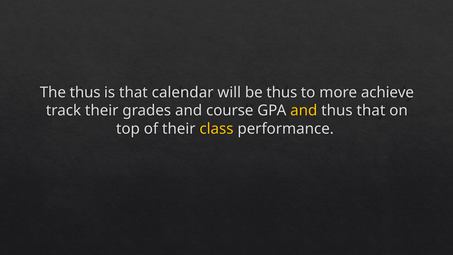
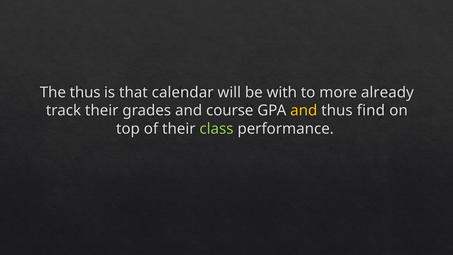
be thus: thus -> with (282, 92)
achieve: achieve -> already (387, 92)
thus that: that -> find (371, 111)
class colour: yellow -> light green (216, 129)
